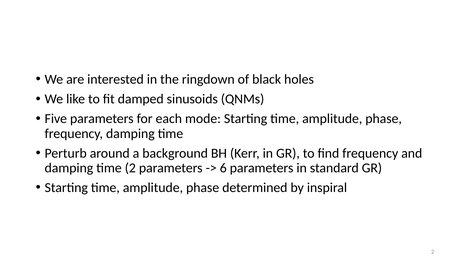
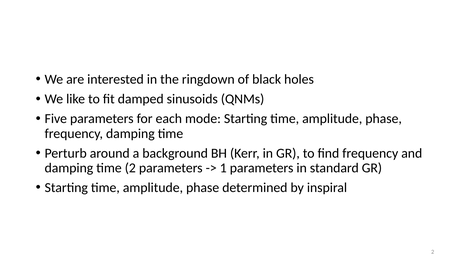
6: 6 -> 1 (223, 168)
